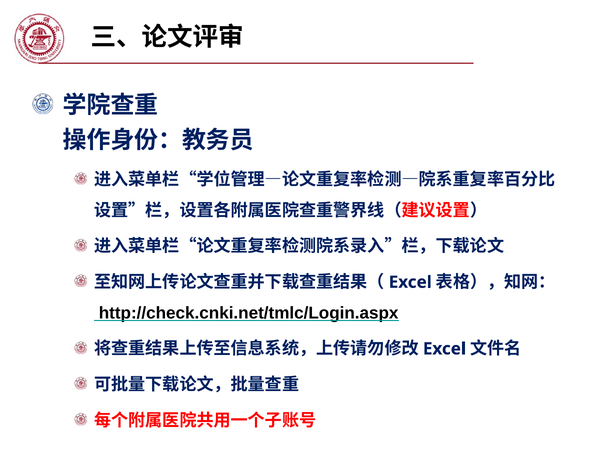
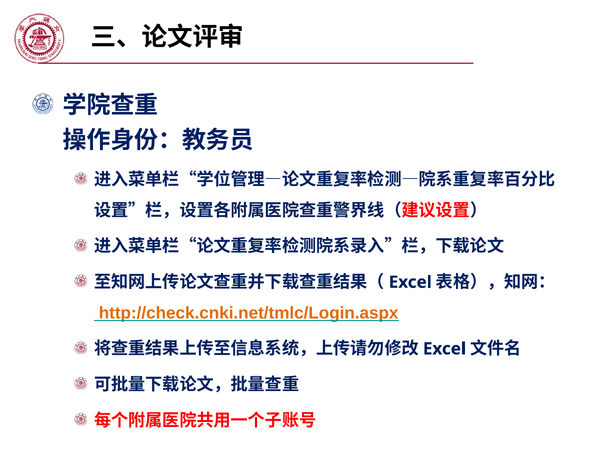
http://check.cnki.net/tmlc/Login.aspx colour: black -> orange (249, 313)
